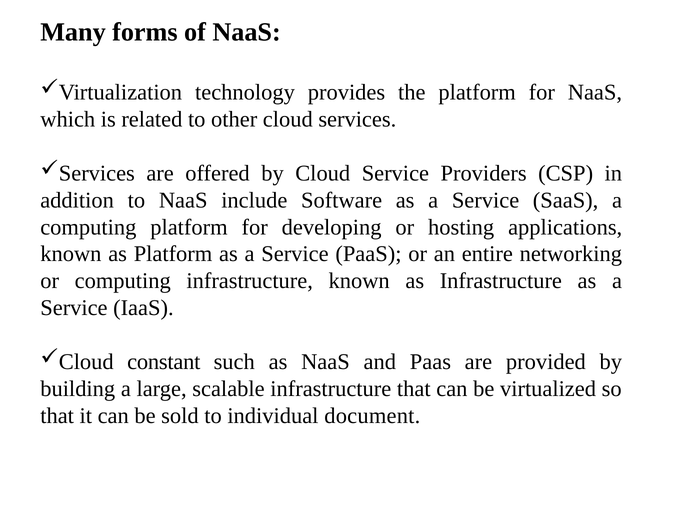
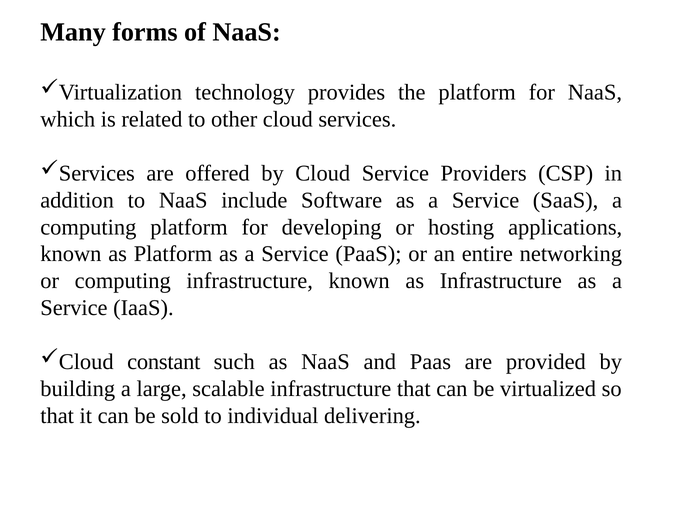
document: document -> delivering (372, 416)
